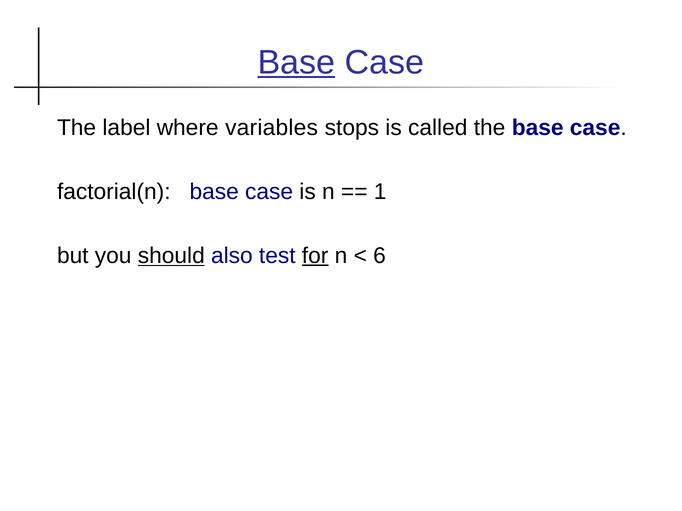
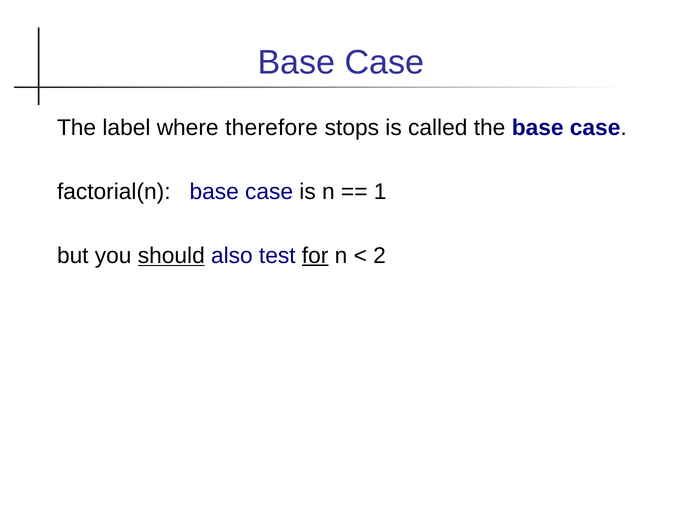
Base underline: present -> none (296, 62)
variables: variables -> therefore (272, 128)
6: 6 -> 2 (379, 256)
